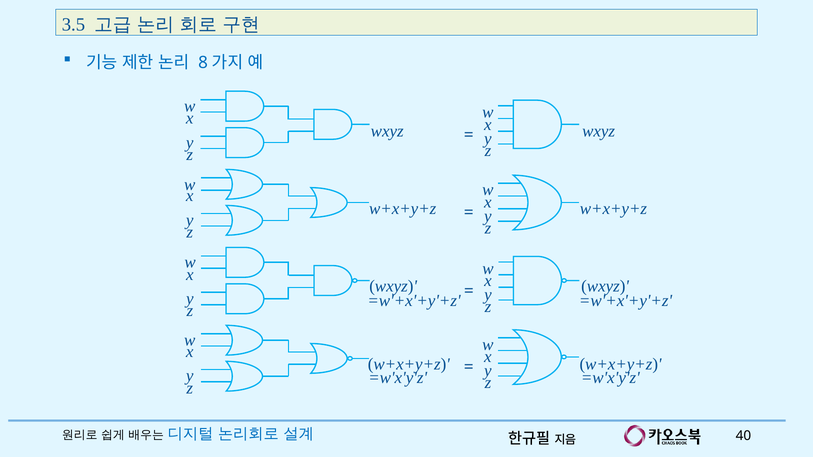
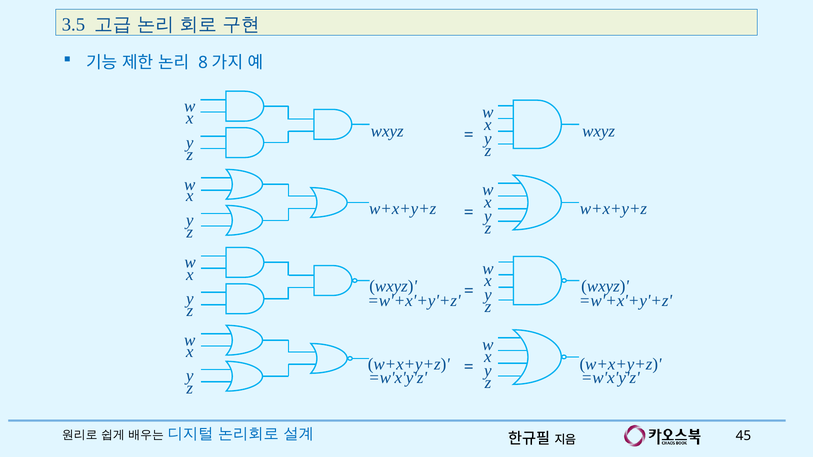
40: 40 -> 45 (743, 436)
